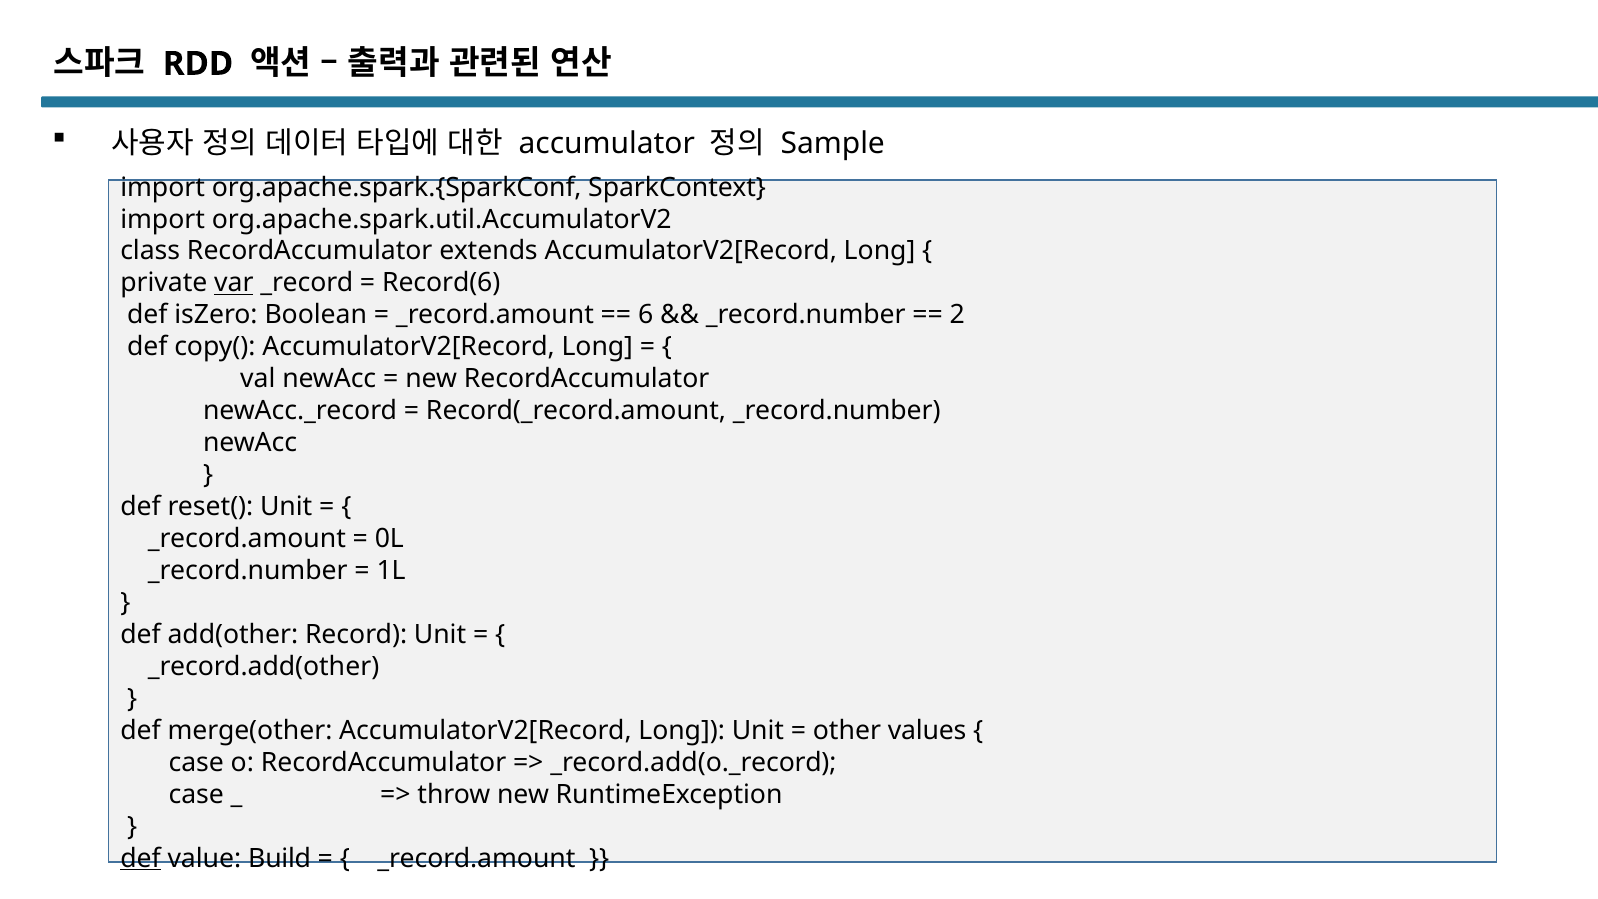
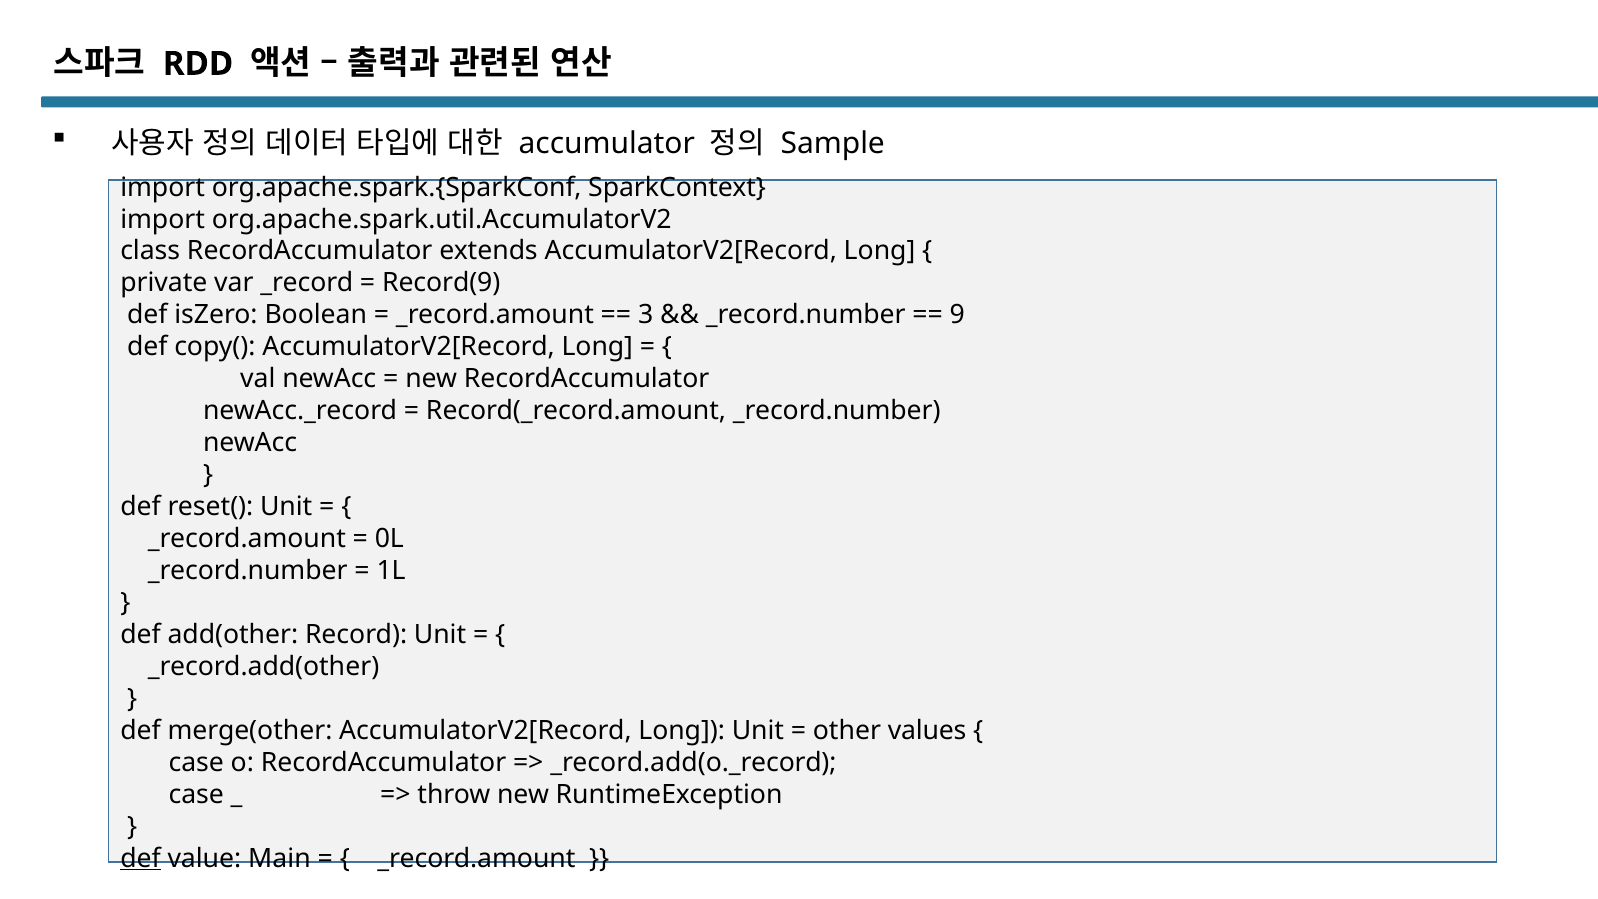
var underline: present -> none (234, 283)
Record(6: Record(6 -> Record(9 (441, 283)
6: 6 -> 3 (646, 315)
2: 2 -> 9 (957, 315)
Build: Build -> Main (279, 858)
